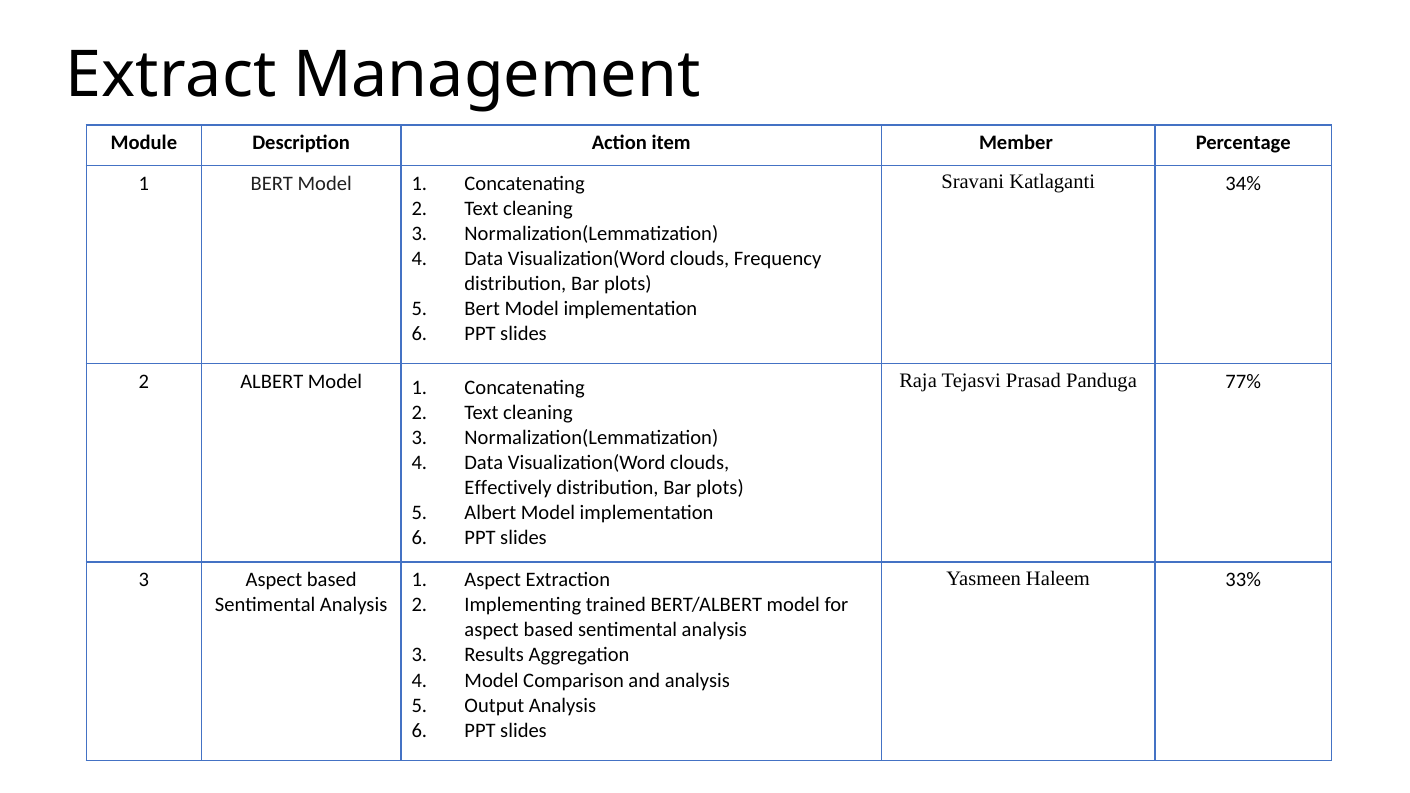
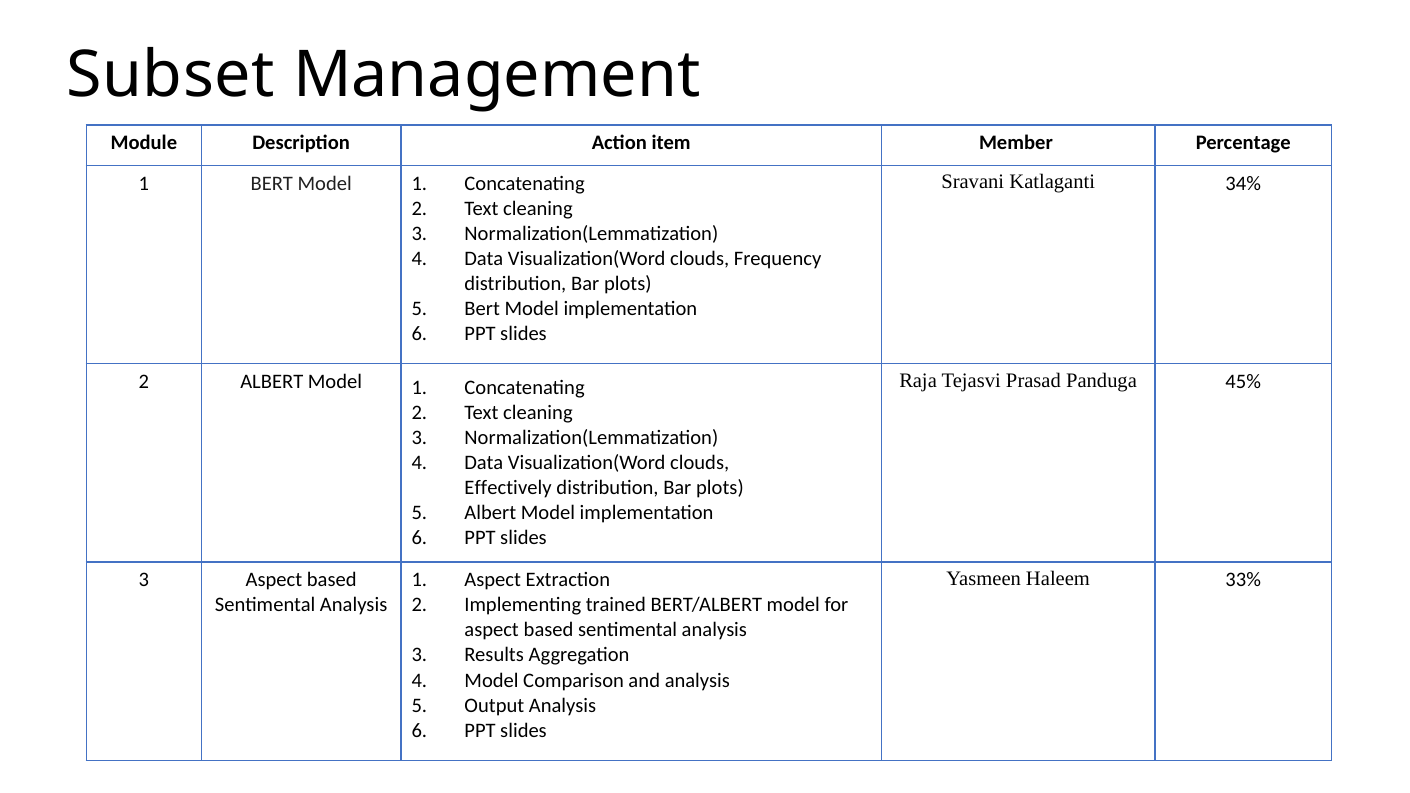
Extract: Extract -> Subset (171, 75)
77%: 77% -> 45% (1243, 382)
